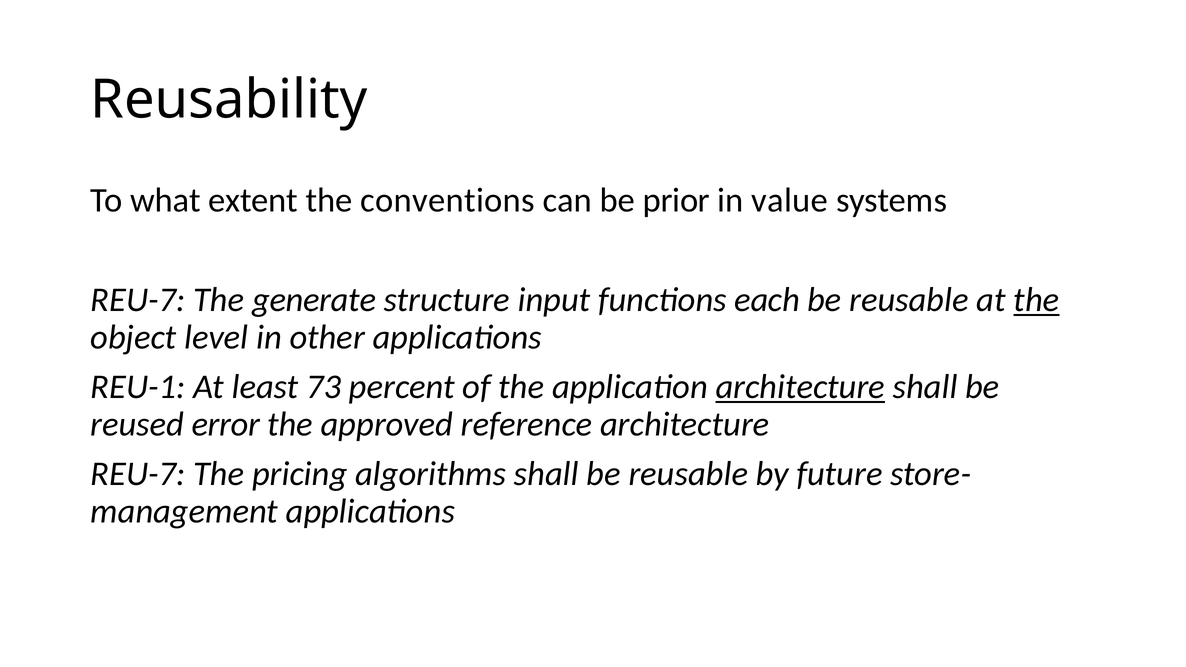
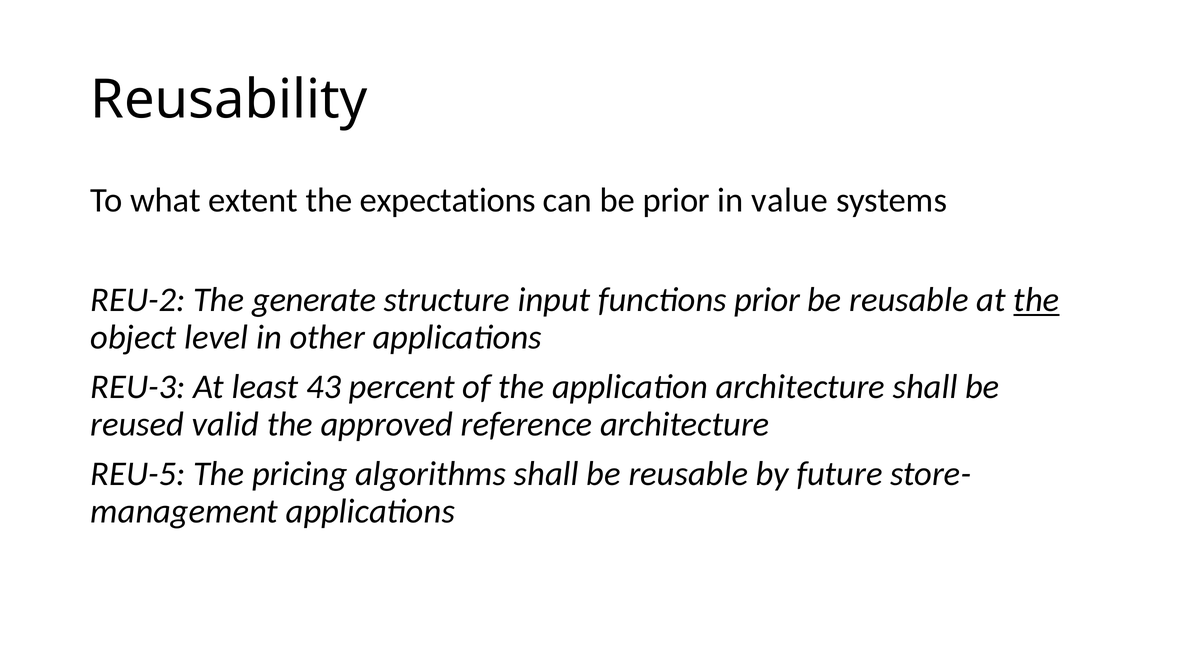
conventions: conventions -> expectations (448, 201)
REU-7: REU-7 -> REU-2 (138, 300)
functions each: each -> prior (767, 300)
REU-1: REU-1 -> REU-3 (138, 387)
73: 73 -> 43 (324, 387)
architecture underline: present -> none (800, 387)
error: error -> valid (226, 424)
REU-7: REU-7 -> REU-5 (138, 474)
